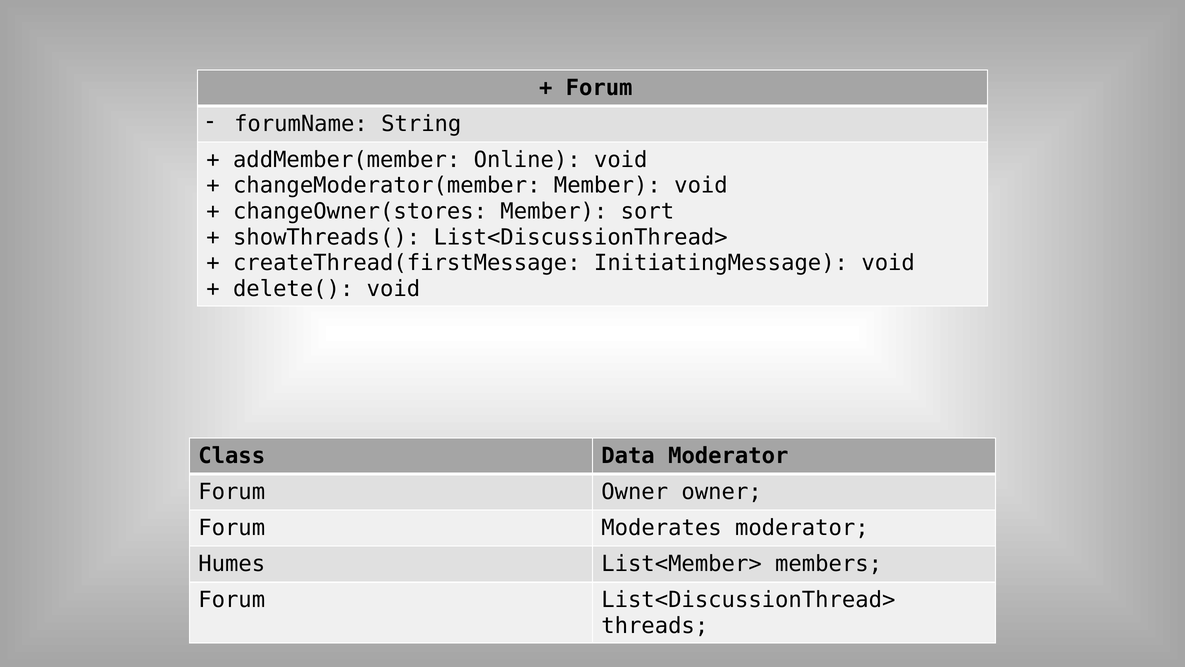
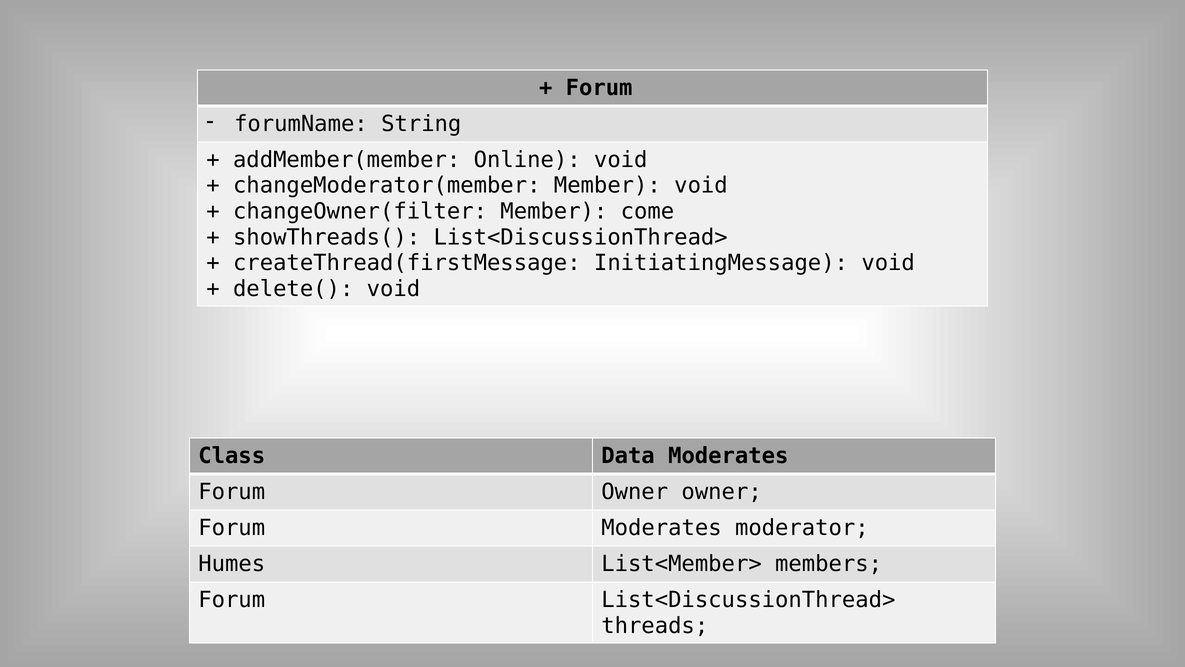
changeOwner(stores: changeOwner(stores -> changeOwner(filter (360, 211)
sort: sort -> come (647, 211)
Data Moderator: Moderator -> Moderates (728, 455)
